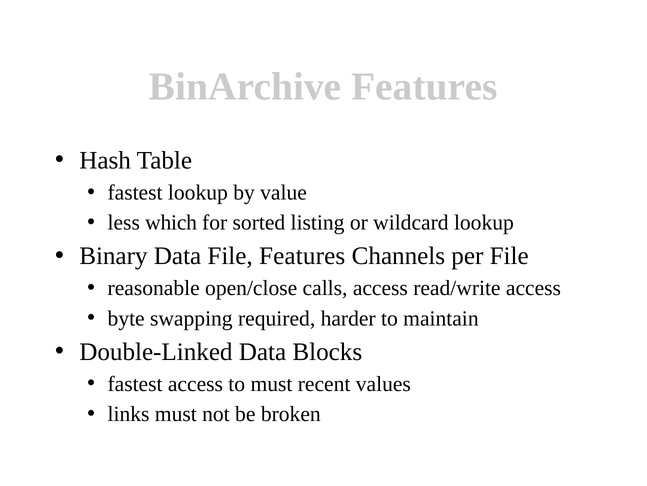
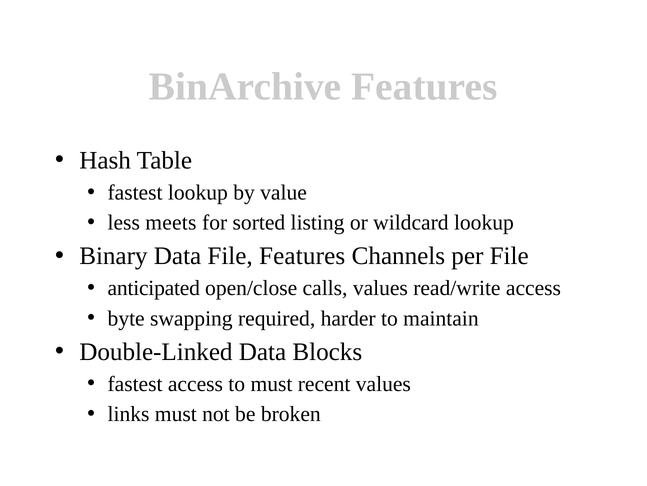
which: which -> meets (171, 222)
reasonable: reasonable -> anticipated (154, 288)
calls access: access -> values (380, 288)
